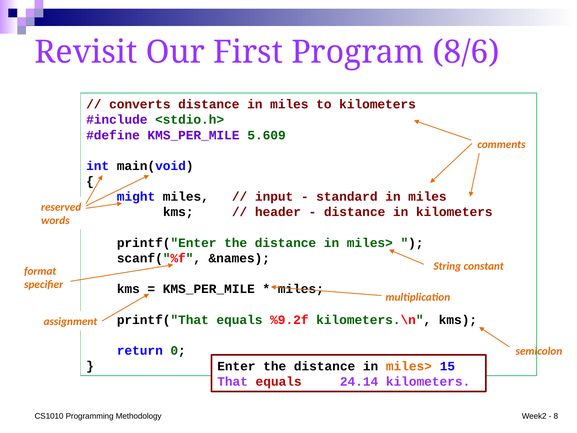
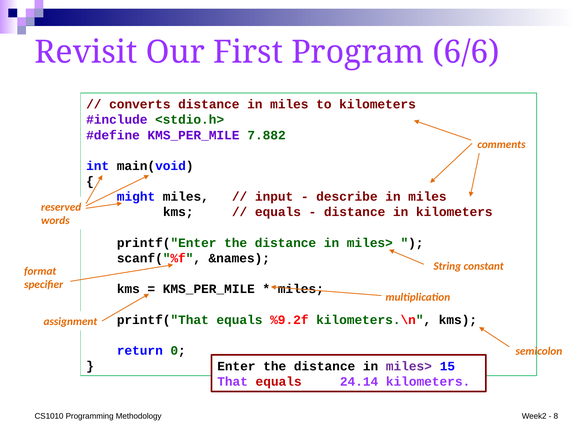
8/6: 8/6 -> 6/6 (466, 52)
5.609: 5.609 -> 7.882 (267, 135)
standard: standard -> describe (347, 197)
header: header -> equals (278, 212)
miles> colour: orange -> purple (409, 366)
